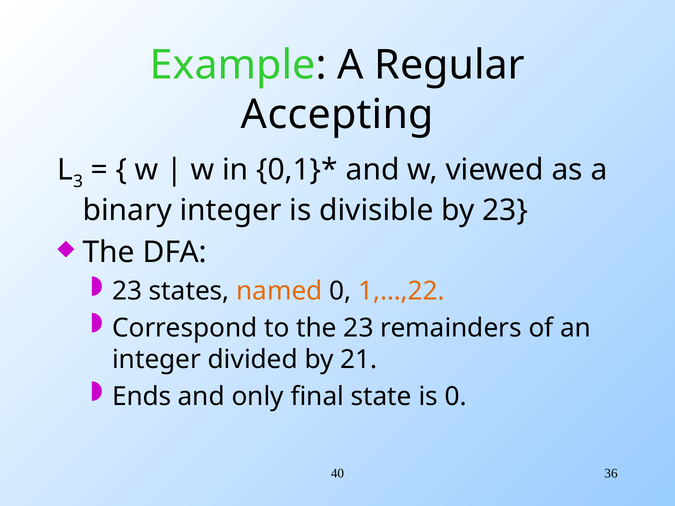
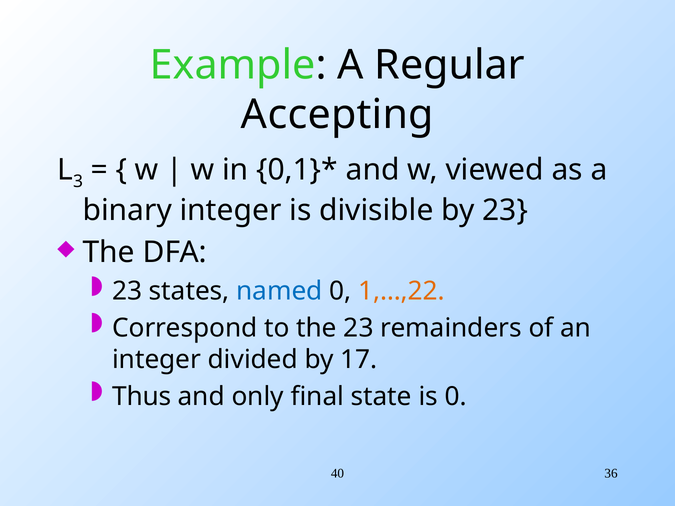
named colour: orange -> blue (279, 291)
21: 21 -> 17 (359, 360)
Ends: Ends -> Thus (142, 397)
